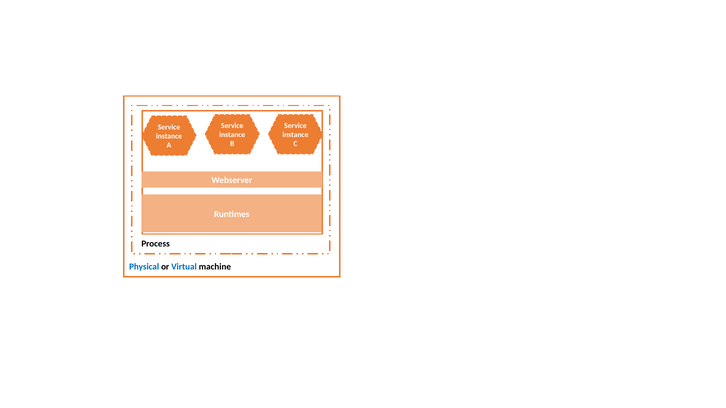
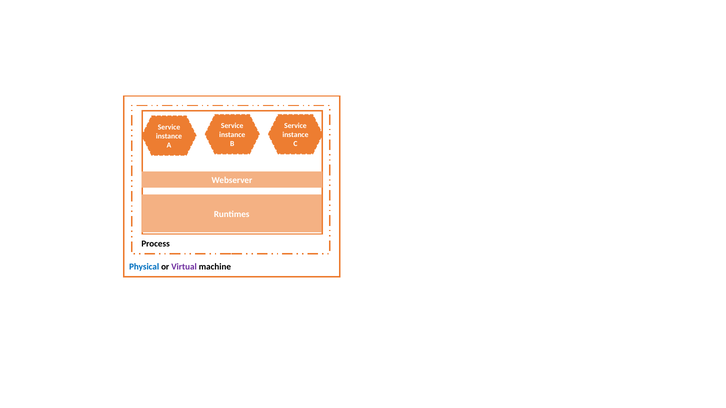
Virtual colour: blue -> purple (184, 267)
